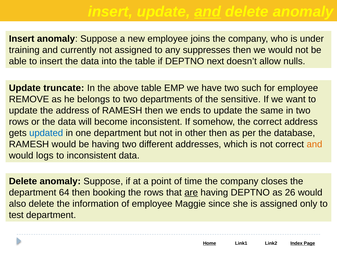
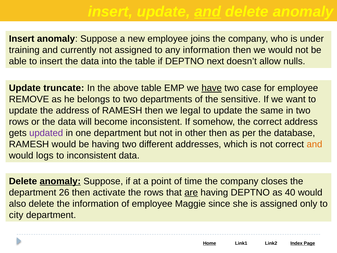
any suppresses: suppresses -> information (206, 50)
have underline: none -> present (212, 88)
such: such -> case (252, 88)
ends: ends -> legal (190, 110)
updated colour: blue -> purple (46, 133)
anomaly underline: none -> present (60, 181)
64: 64 -> 26 (64, 192)
booking: booking -> activate (109, 192)
26: 26 -> 40 (290, 192)
test: test -> city (16, 215)
